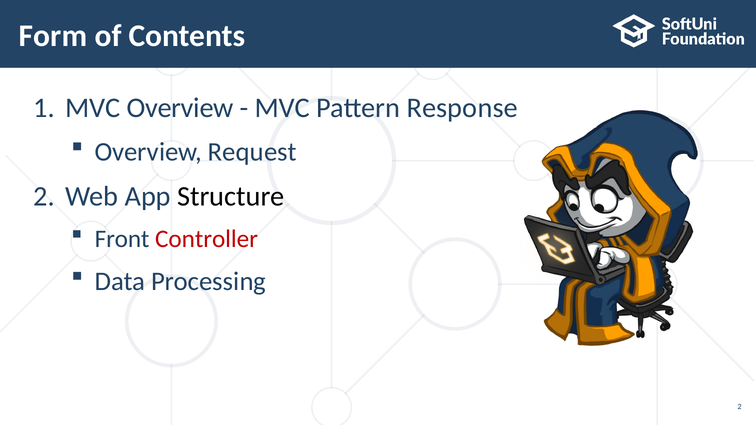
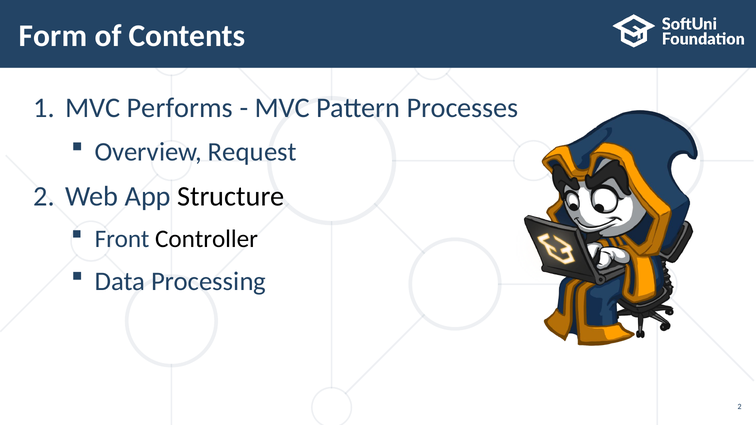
MVC Overview: Overview -> Performs (180, 108)
Response: Response -> Processes (462, 108)
Controller colour: red -> black (207, 239)
